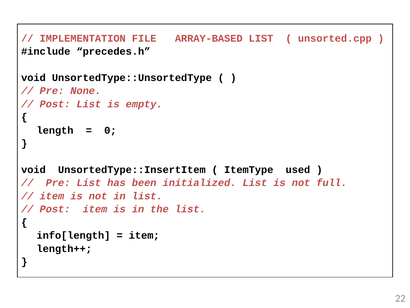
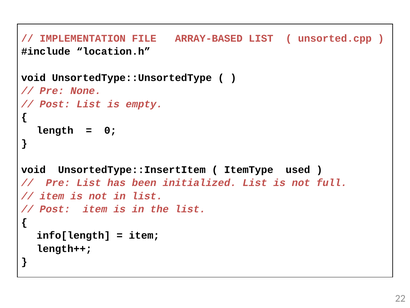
precedes.h: precedes.h -> location.h (113, 51)
